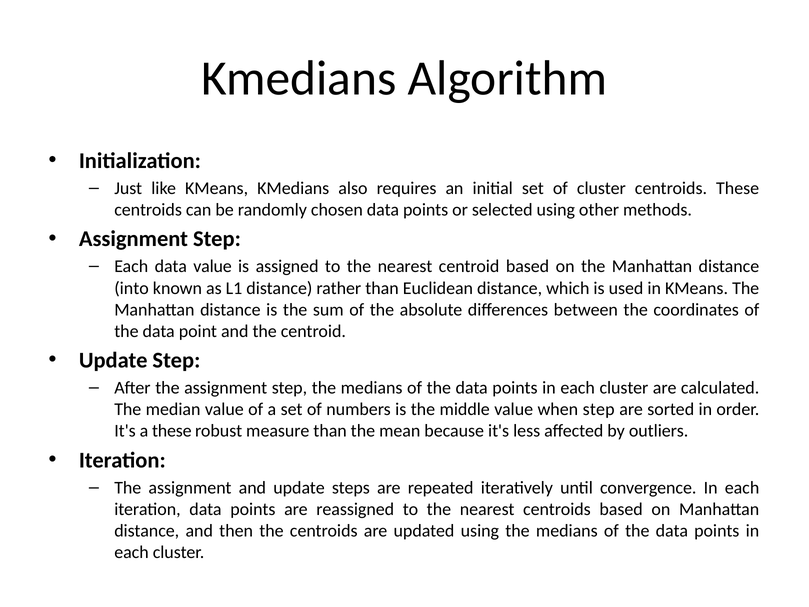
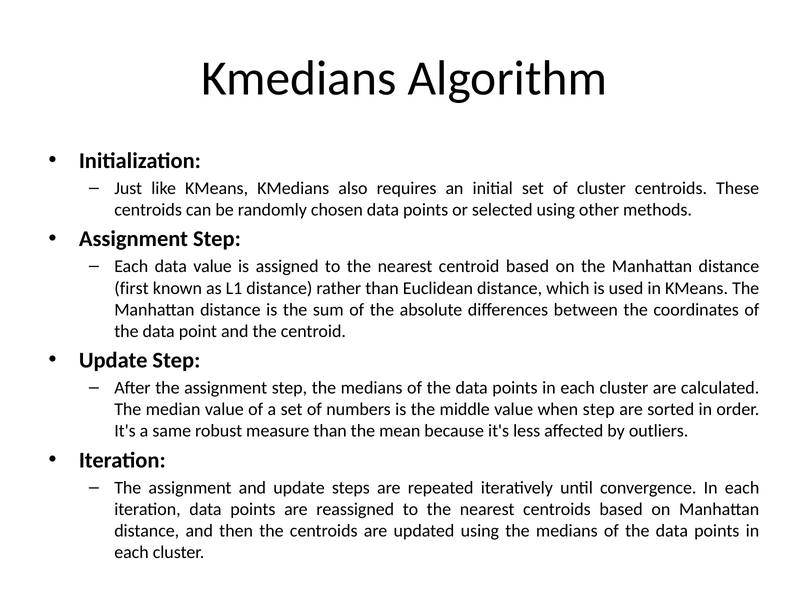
into: into -> first (132, 288)
a these: these -> same (172, 431)
